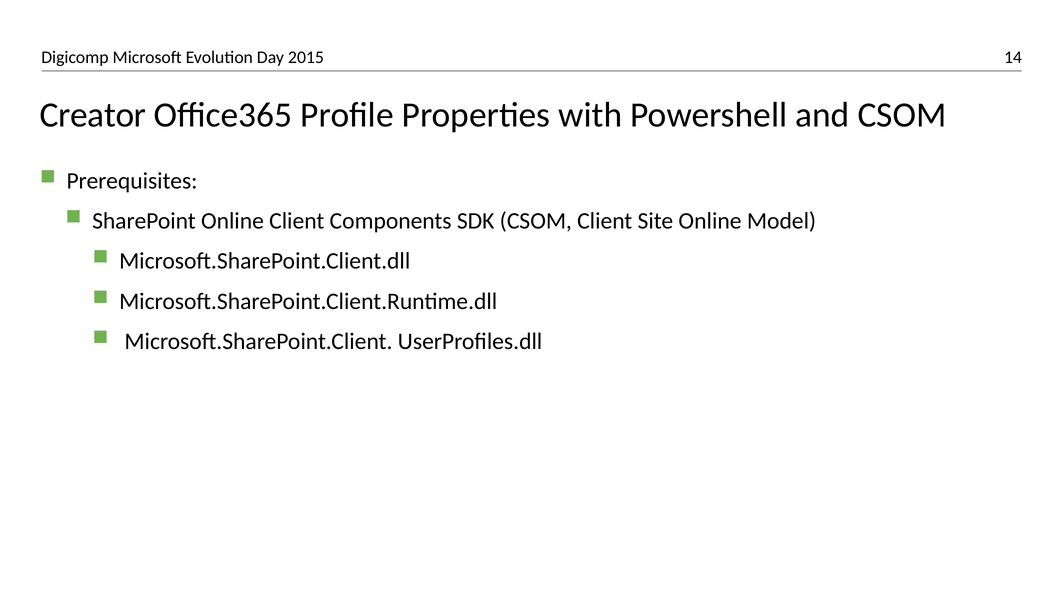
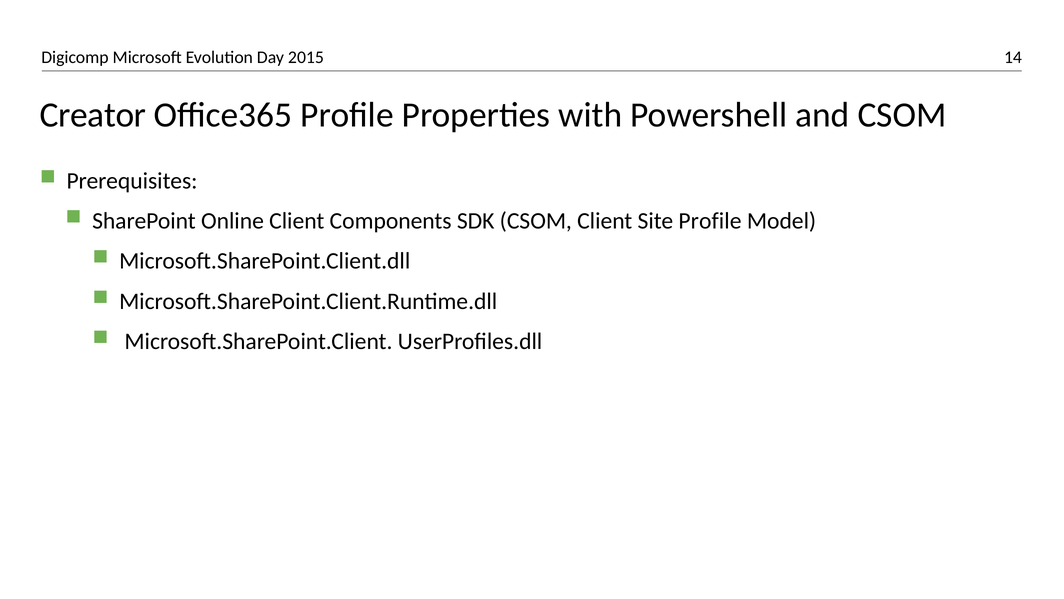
Site Online: Online -> Profile (710, 221)
